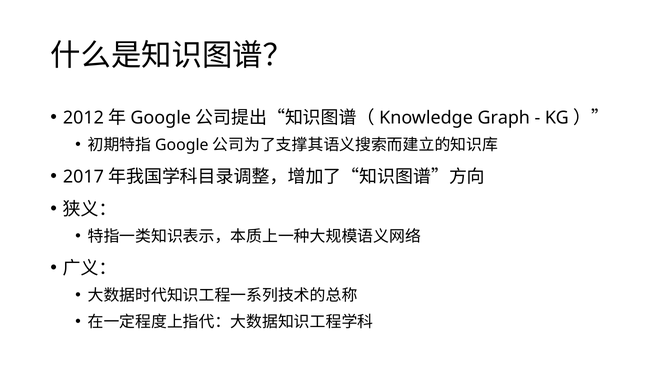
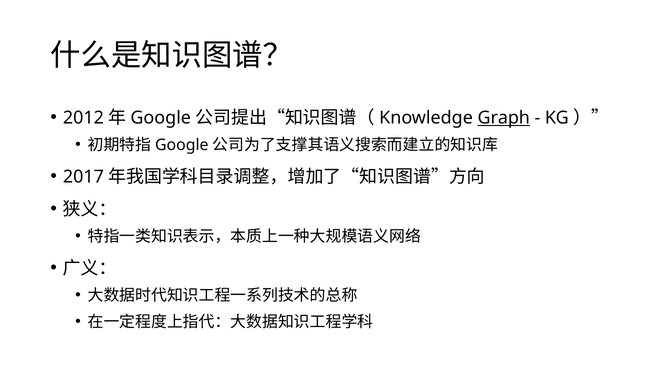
Graph underline: none -> present (504, 118)
